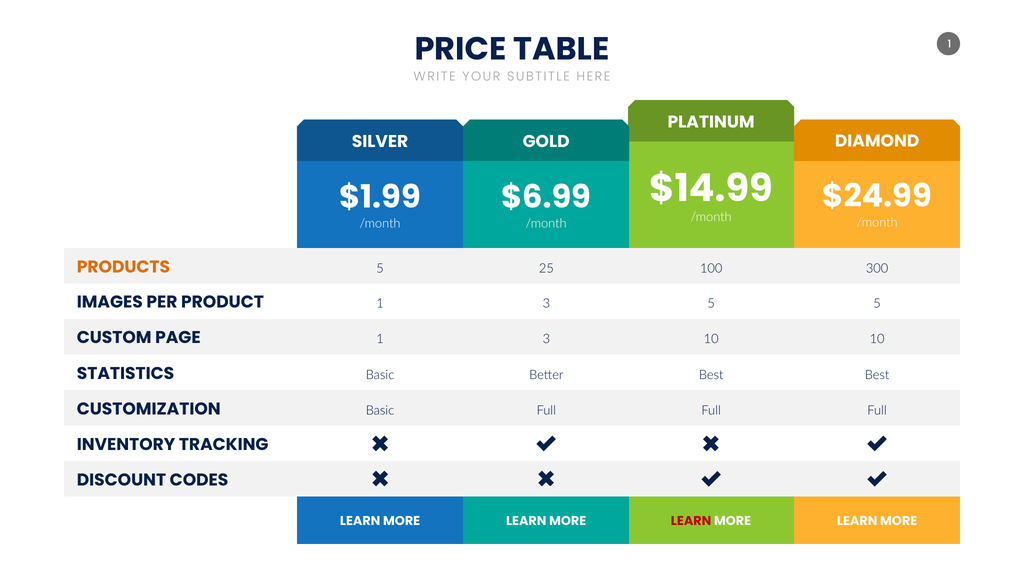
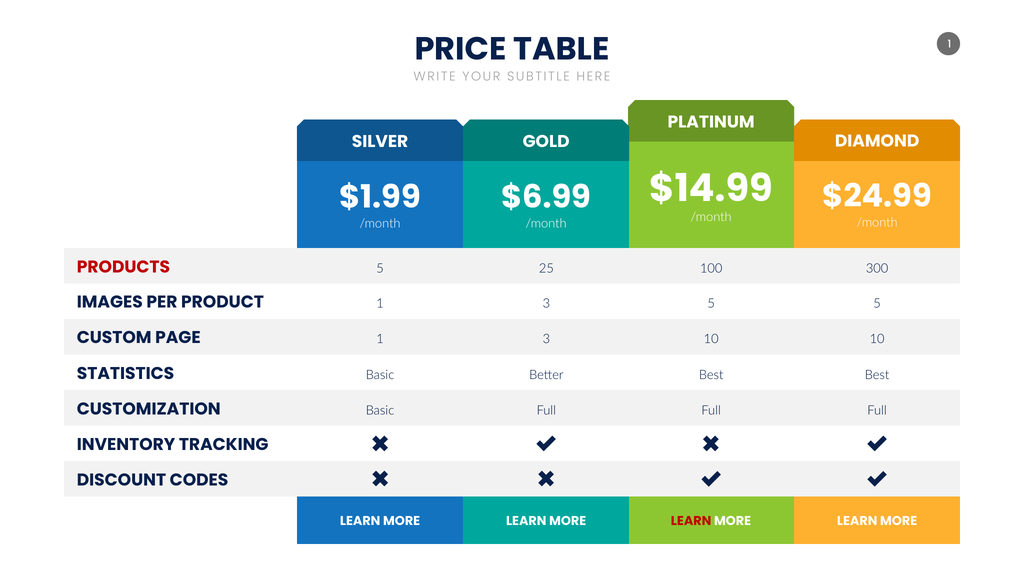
PRODUCTS colour: orange -> red (123, 267)
